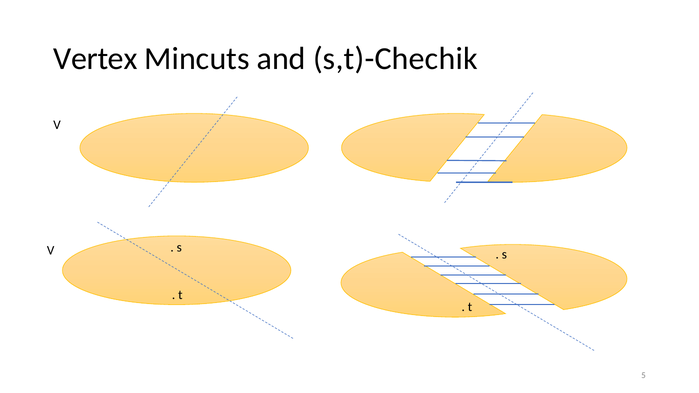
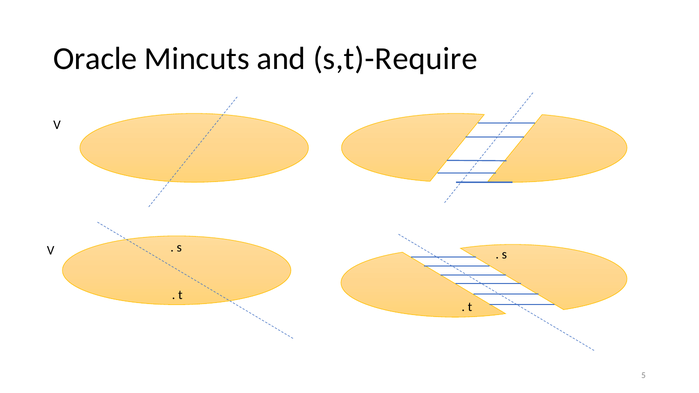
Vertex: Vertex -> Oracle (95, 59)
s,t)-Chechik: s,t)-Chechik -> s,t)-Require (395, 59)
